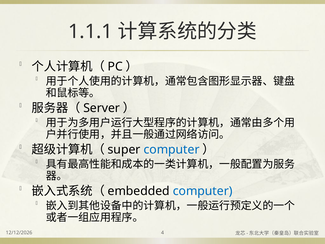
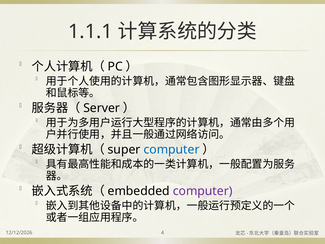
computer colour: blue -> purple (203, 191)
